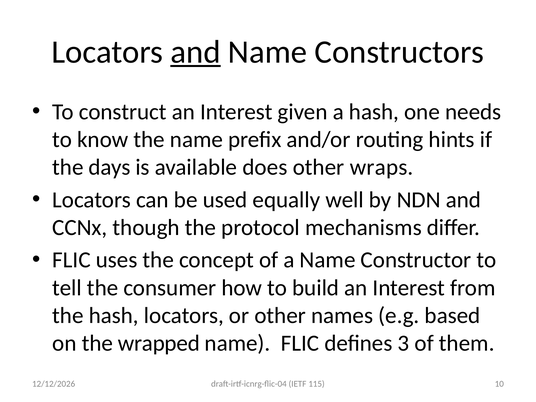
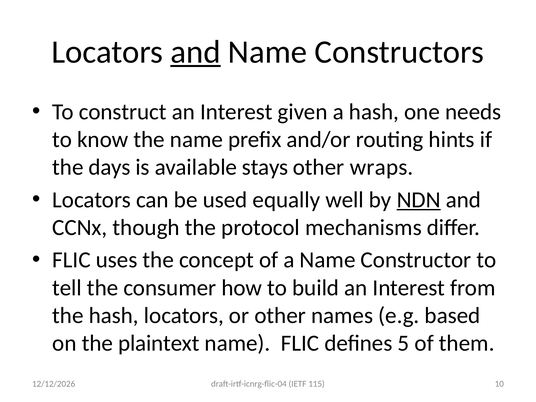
does: does -> stays (265, 167)
NDN underline: none -> present (419, 200)
wrapped: wrapped -> plaintext (159, 343)
3: 3 -> 5 (404, 343)
